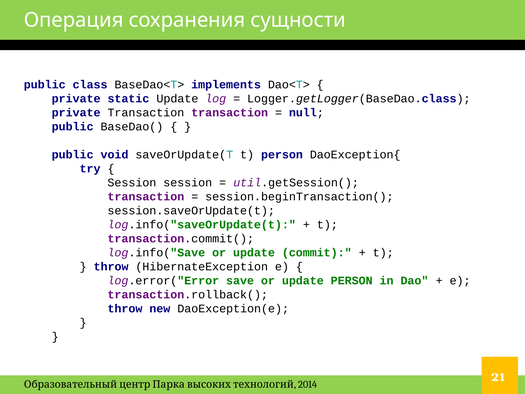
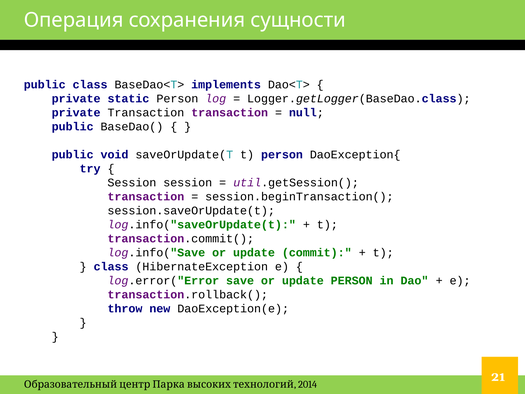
static Update: Update -> Person (177, 99)
throw: throw -> class (111, 267)
